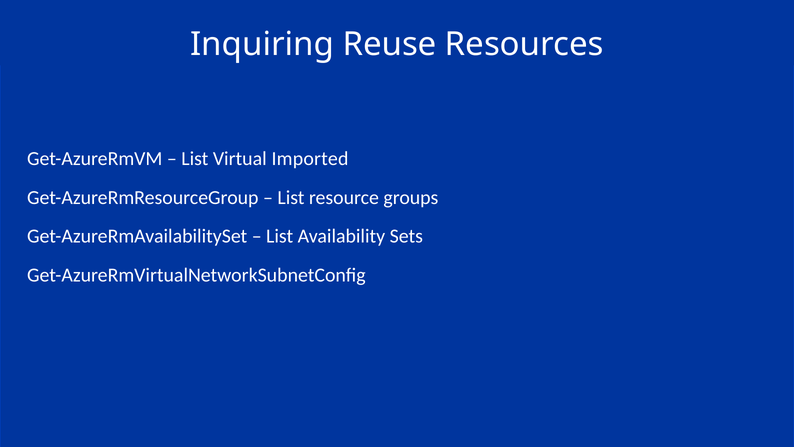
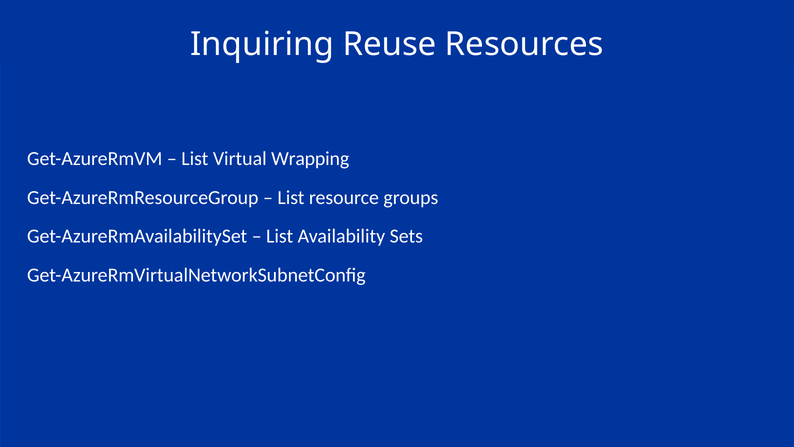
Imported: Imported -> Wrapping (310, 159)
